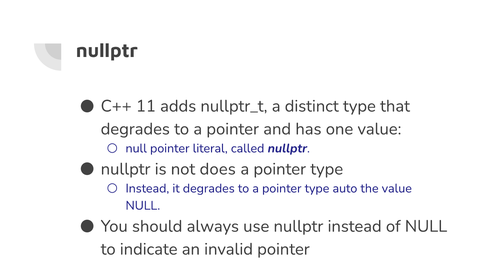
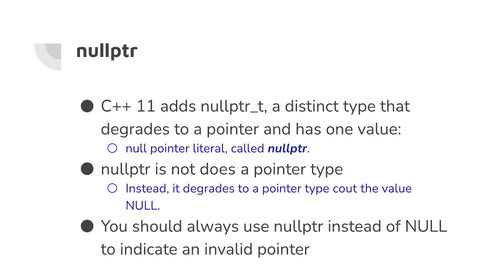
auto: auto -> cout (345, 188)
